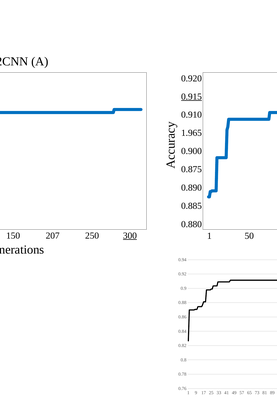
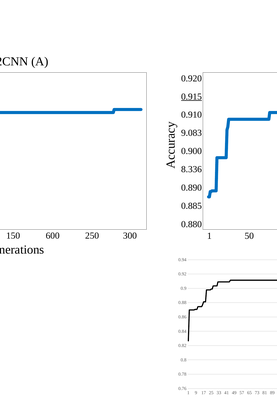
1.965: 1.965 -> 9.083 (191, 133)
0.875: 0.875 -> 8.336 (191, 169)
207: 207 -> 600 (53, 236)
300 underline: present -> none (130, 236)
